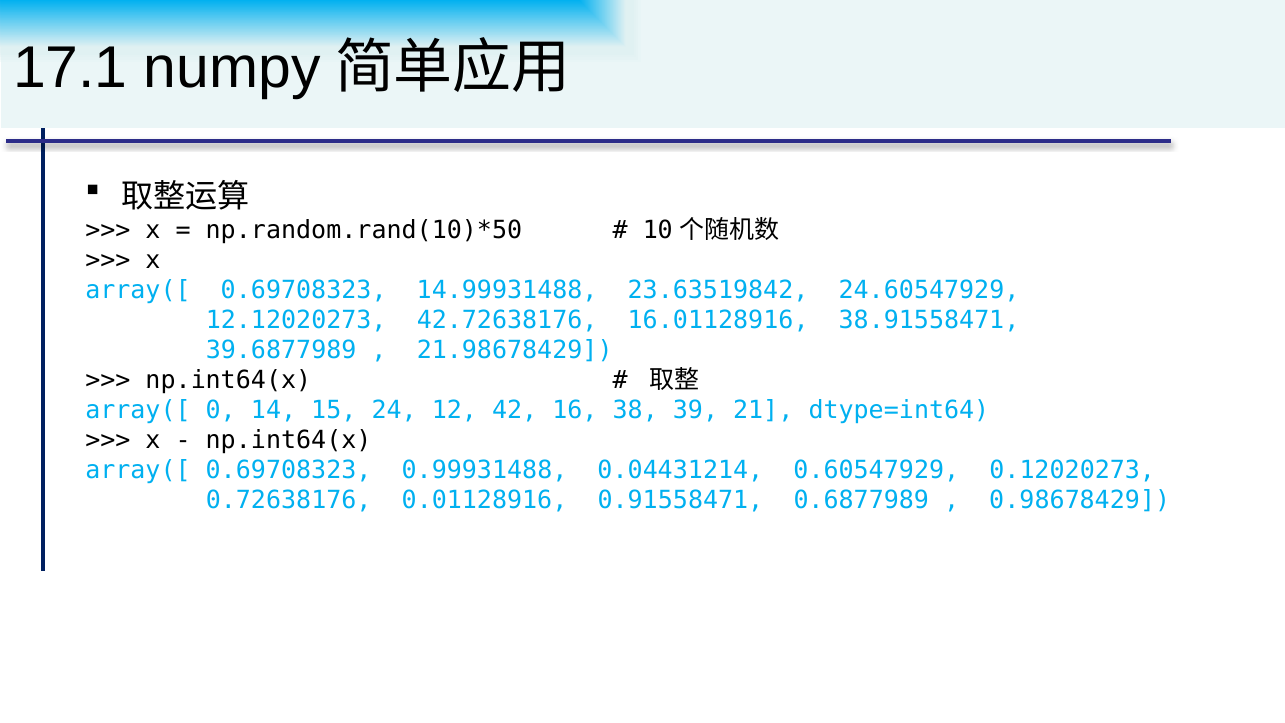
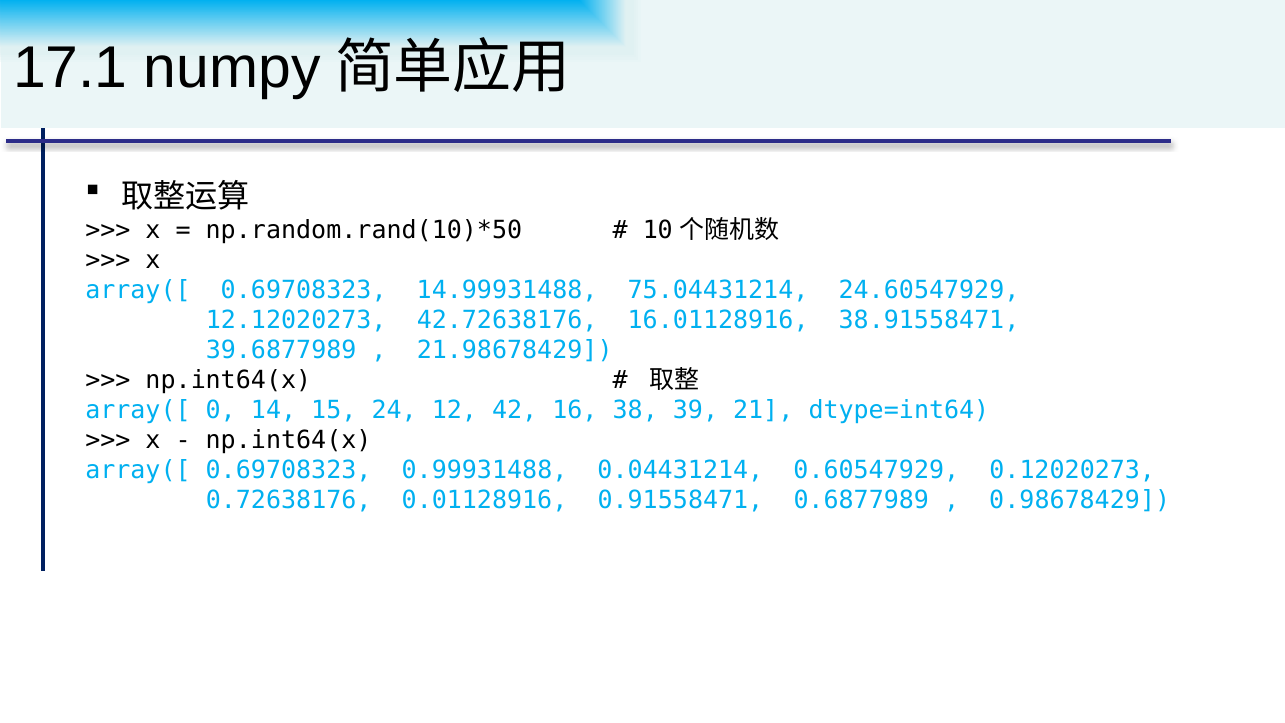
23.63519842: 23.63519842 -> 75.04431214 (718, 290)
